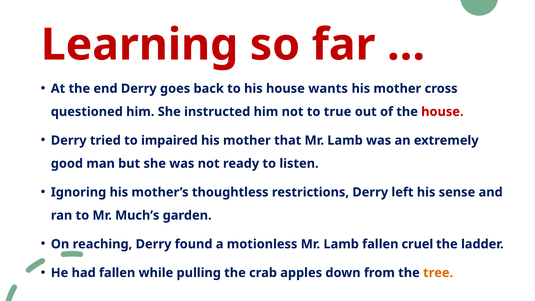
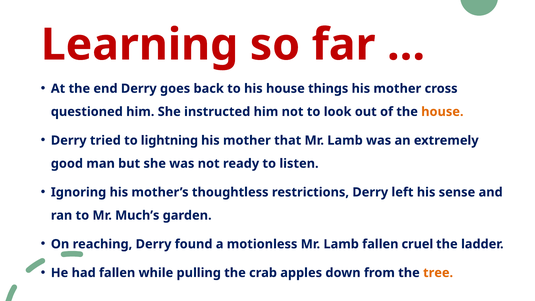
wants: wants -> things (328, 89)
true: true -> look (338, 112)
house colour: red -> orange (442, 112)
impaired: impaired -> lightning (169, 140)
